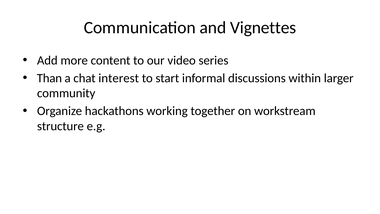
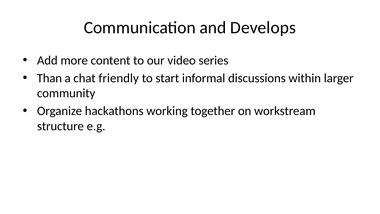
Vignettes: Vignettes -> Develops (263, 28)
interest: interest -> friendly (119, 78)
